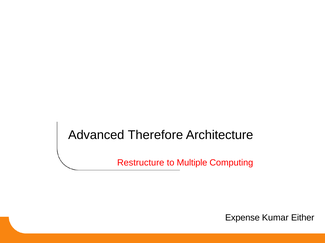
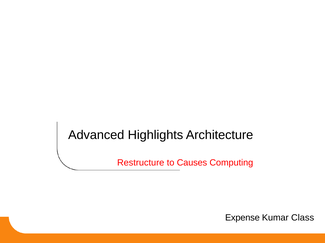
Therefore: Therefore -> Highlights (155, 135)
Multiple: Multiple -> Causes (192, 163)
Either: Either -> Class (303, 218)
